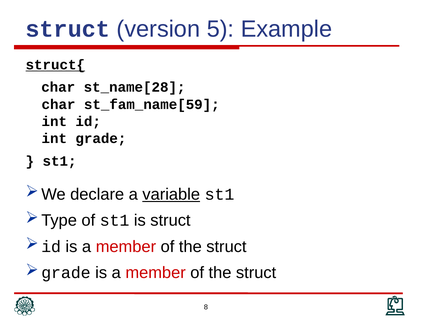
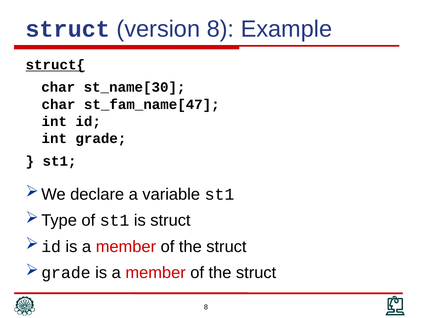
version 5: 5 -> 8 (220, 29)
st_name[28: st_name[28 -> st_name[30 (135, 87)
st_fam_name[59: st_fam_name[59 -> st_fam_name[47 (152, 104)
variable underline: present -> none (171, 194)
